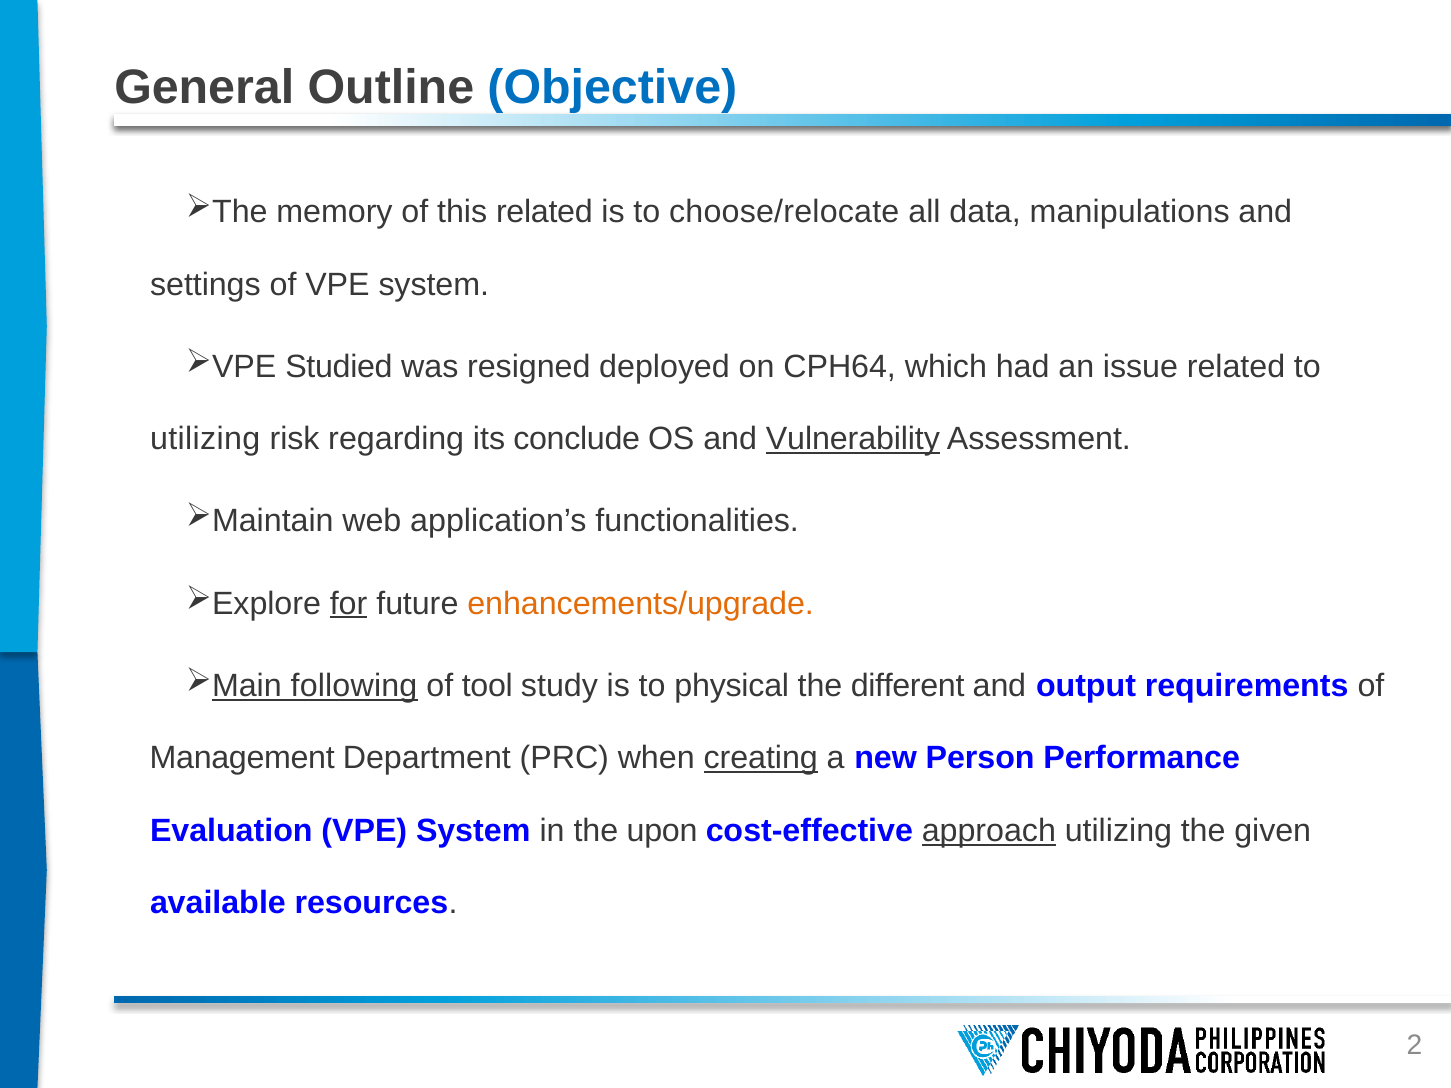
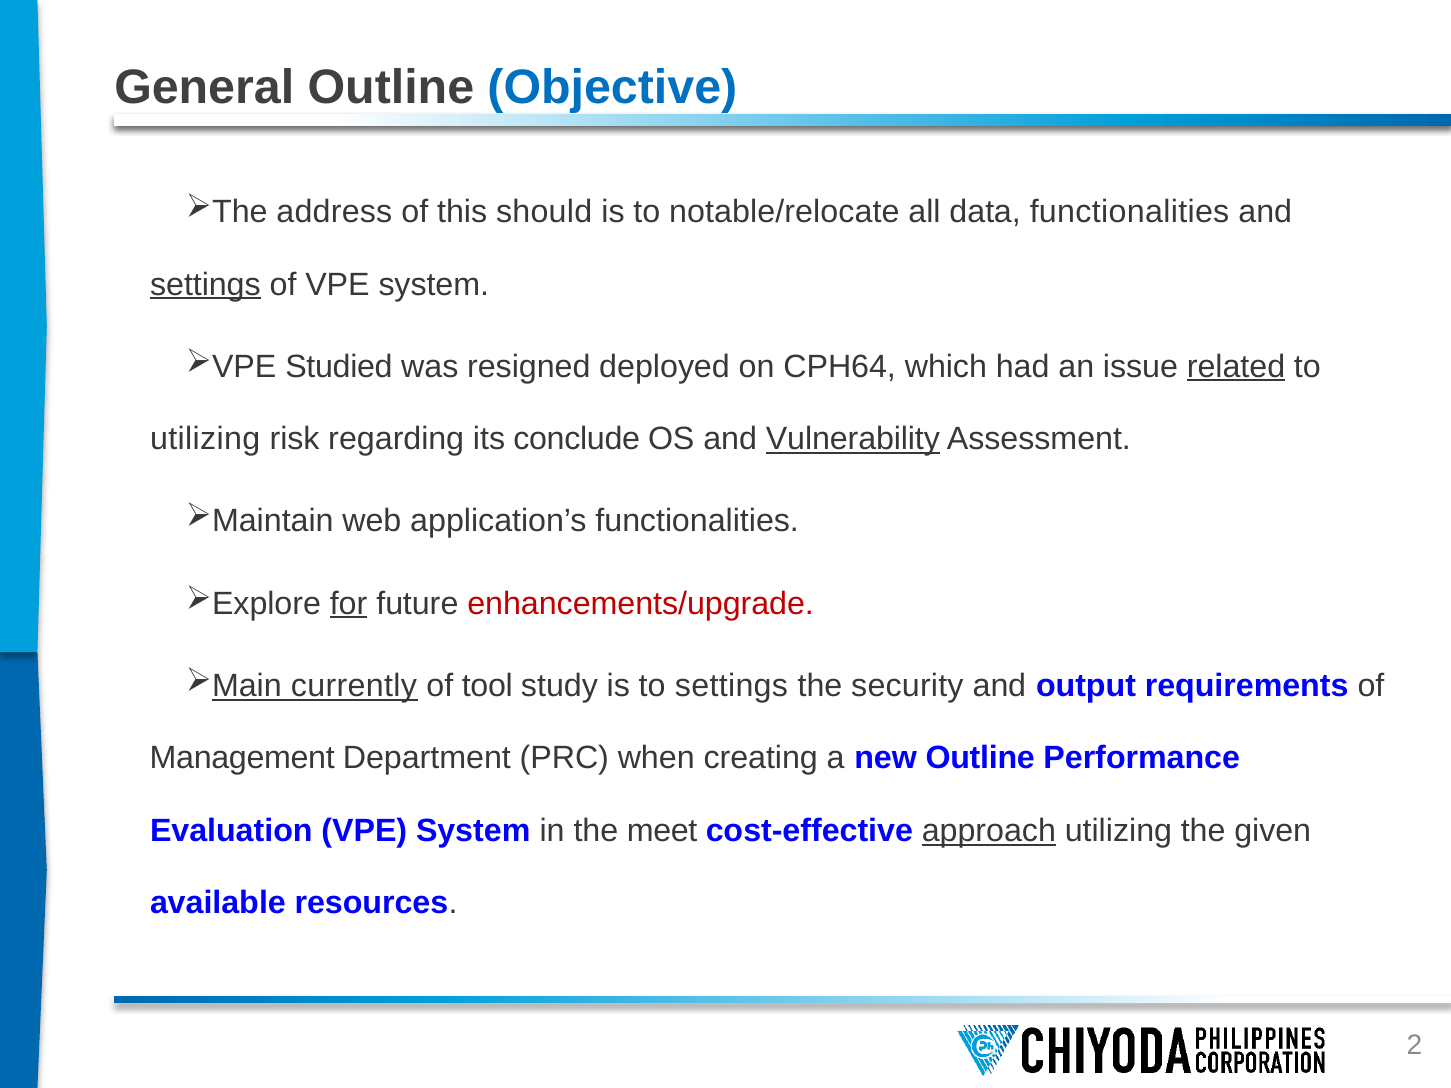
memory: memory -> address (334, 212)
this related: related -> should (544, 212)
choose/relocate: choose/relocate -> notable/relocate (784, 212)
data manipulations: manipulations -> functionalities (1130, 212)
settings underline: none -> present (205, 284)
related underline: none -> present (1236, 367)
enhancements/upgrade colour: orange -> red (641, 604)
following: following -> currently (354, 686)
to physical: physical -> settings (731, 686)
different: different -> security (907, 686)
creating underline: present -> none (761, 758)
new Person: Person -> Outline (980, 758)
upon: upon -> meet (662, 831)
